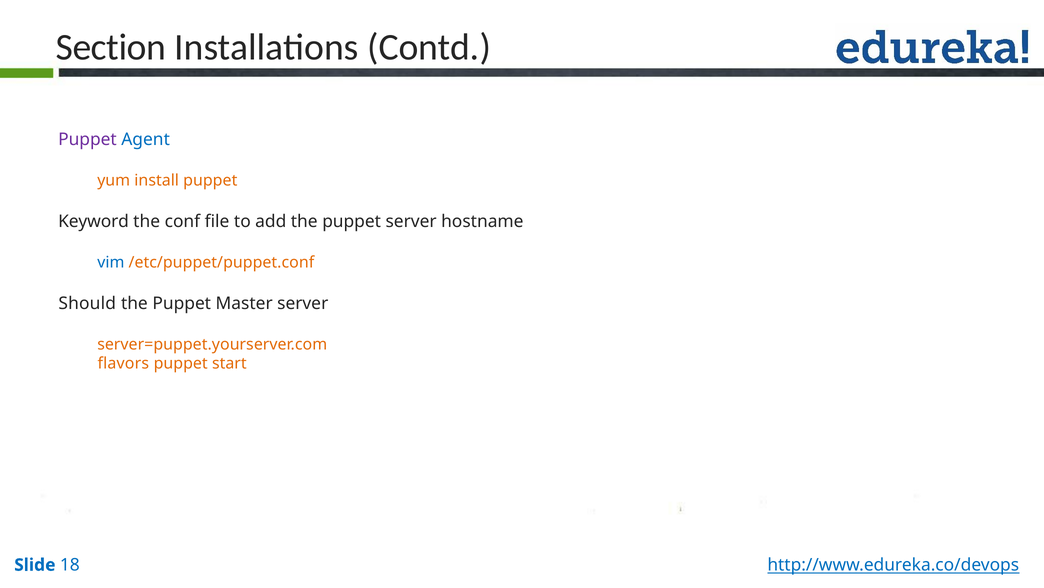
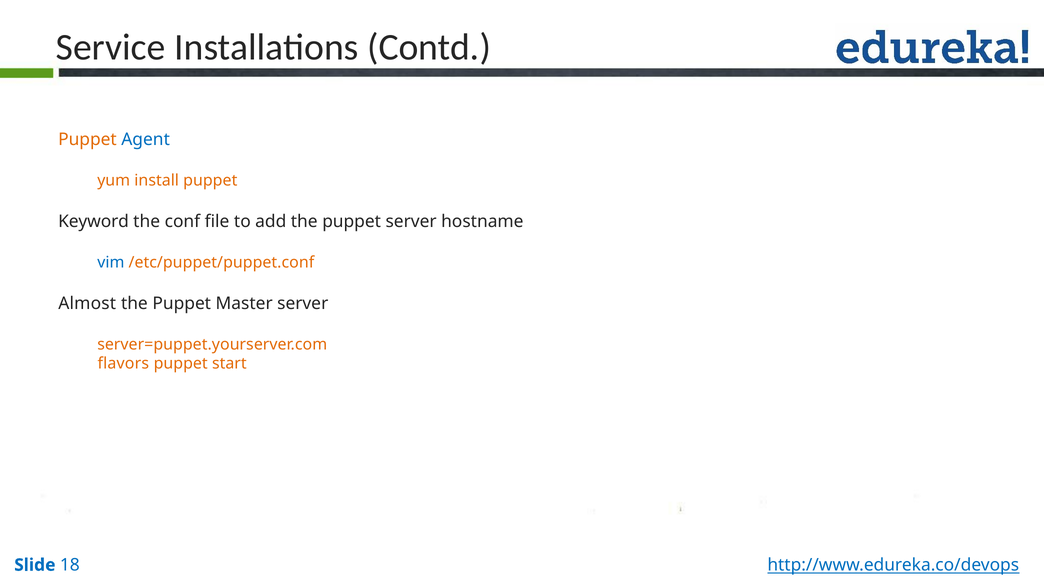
Section: Section -> Service (111, 47)
Puppet colour: purple -> orange (87, 140)
Should: Should -> Almost (87, 303)
